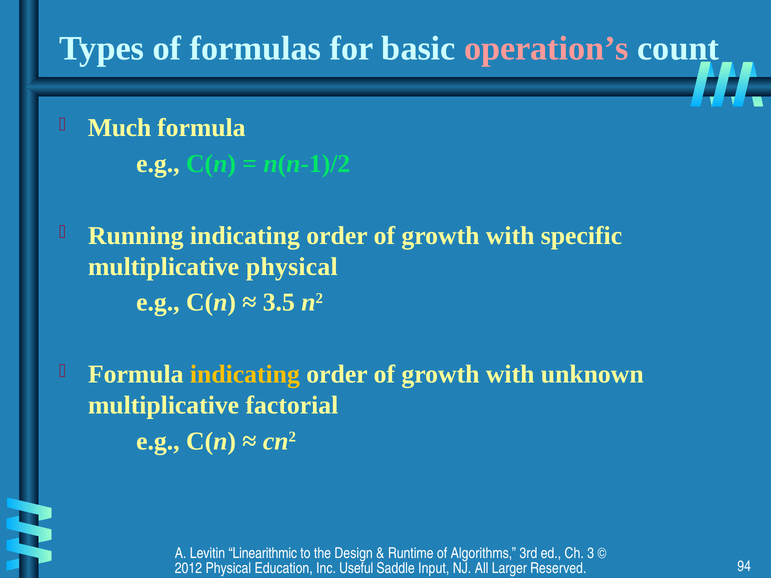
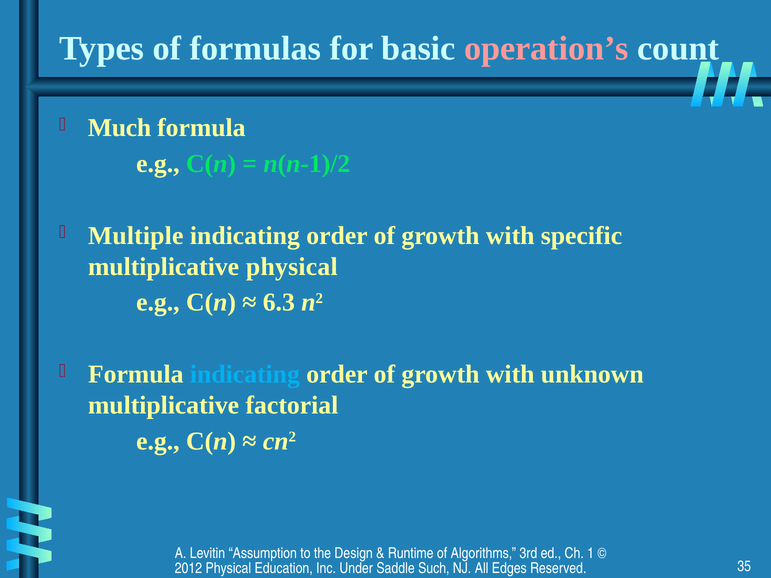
Running: Running -> Multiple (136, 236)
3.5: 3.5 -> 6.3 (279, 303)
indicating colour: yellow -> light blue (245, 375)
Linearithmic: Linearithmic -> Assumption (263, 554)
3: 3 -> 1 (591, 554)
Useful: Useful -> Under (356, 569)
Input: Input -> Such (434, 569)
Larger: Larger -> Edges (509, 569)
94: 94 -> 35 (744, 566)
